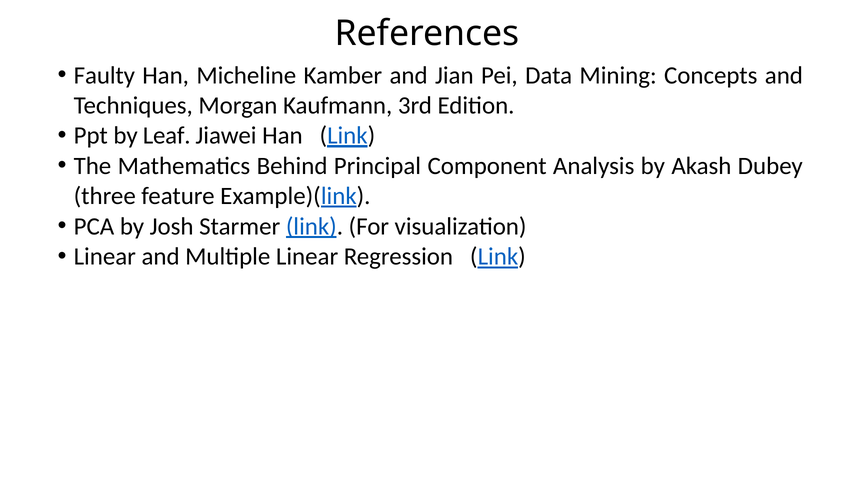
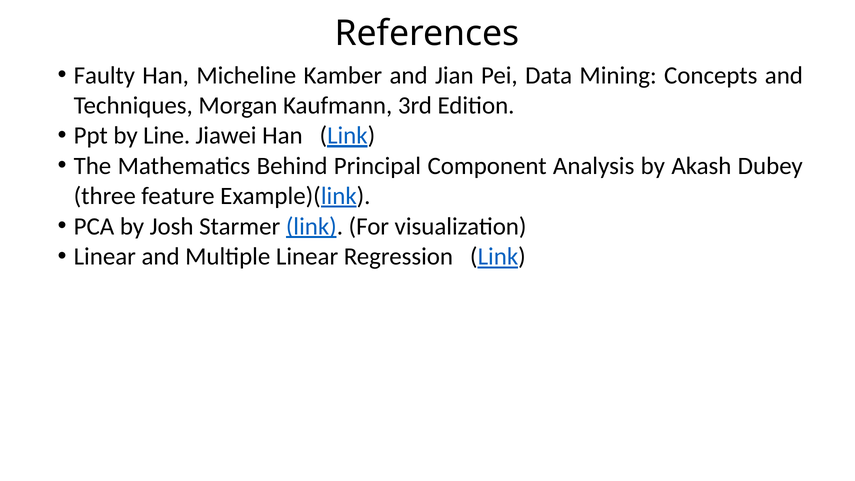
Leaf: Leaf -> Line (167, 135)
